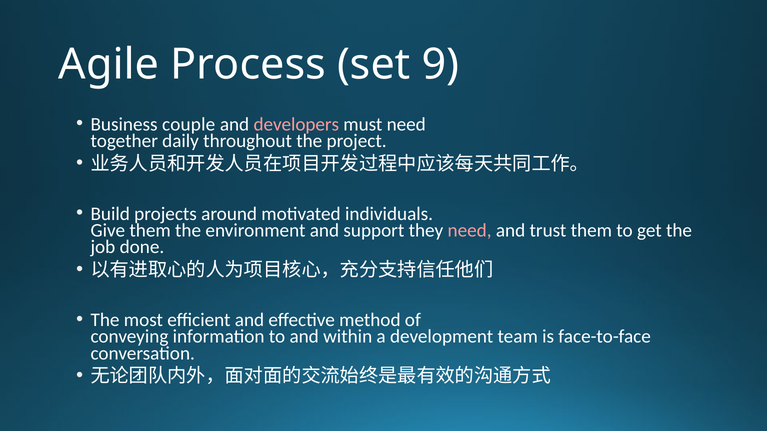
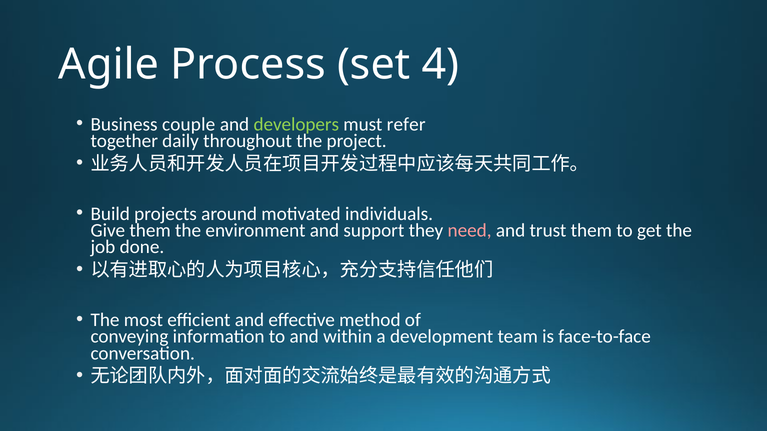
9: 9 -> 4 (440, 64)
developers colour: pink -> light green (296, 125)
must need: need -> refer (406, 125)
